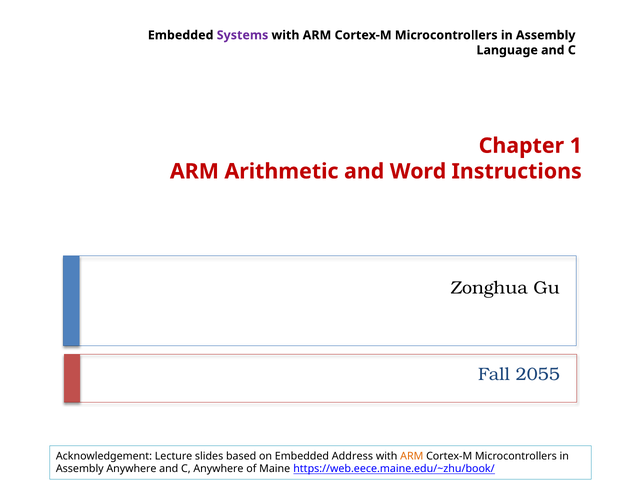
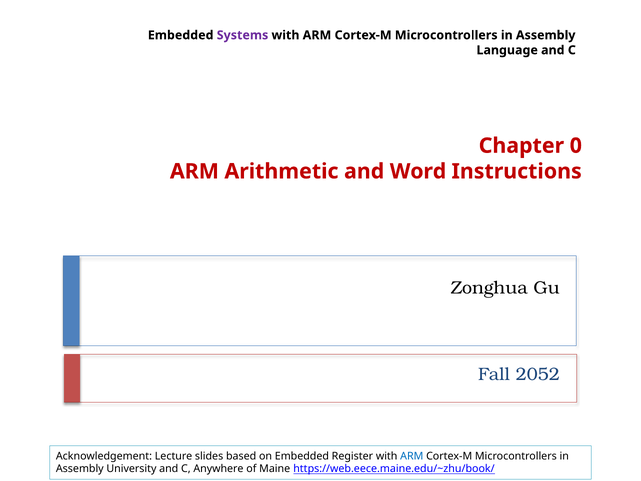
Chapter 1: 1 -> 0 (576, 146)
2055: 2055 -> 2052 (538, 374)
Address: Address -> Register (352, 456)
ARM colour: orange -> blue (412, 456)
Assembly Anywhere: Anywhere -> University (131, 469)
